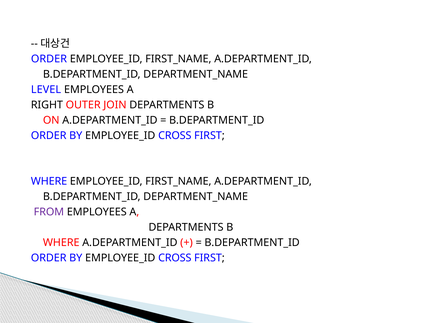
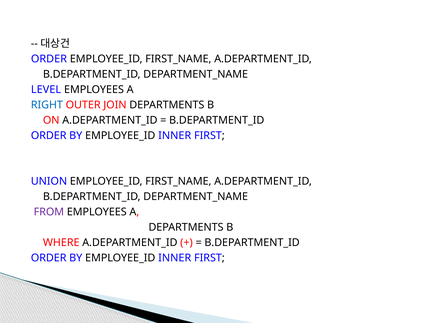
RIGHT colour: black -> blue (47, 105)
CROSS: CROSS -> INNER (175, 135)
WHERE: WHERE -> UNION (49, 181)
CROSS: CROSS -> INNER (175, 258)
